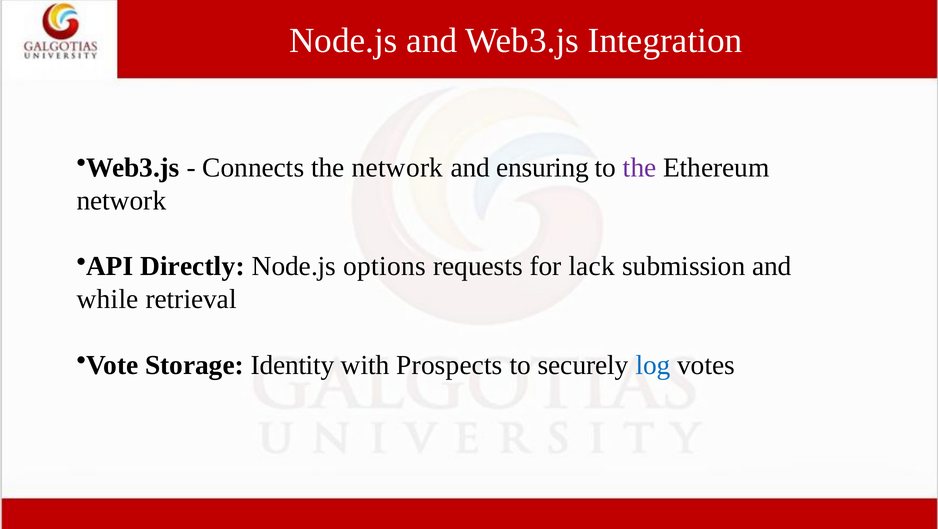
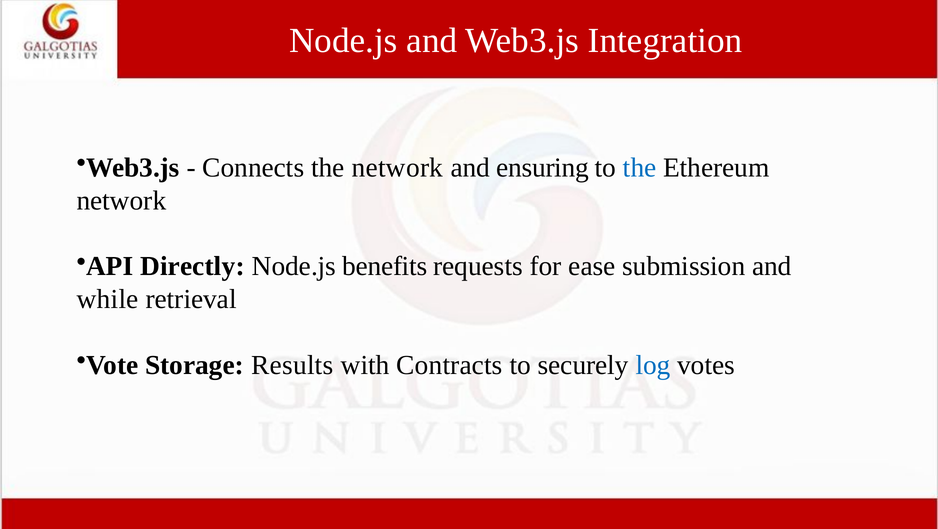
the colour: purple -> blue (640, 168)
options: options -> benefits (385, 266)
lack: lack -> ease (592, 266)
Identity: Identity -> Results (292, 365)
Prospects: Prospects -> Contracts (449, 365)
